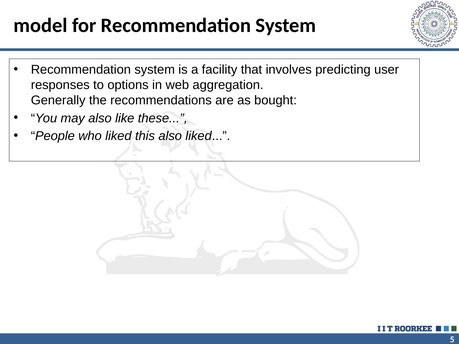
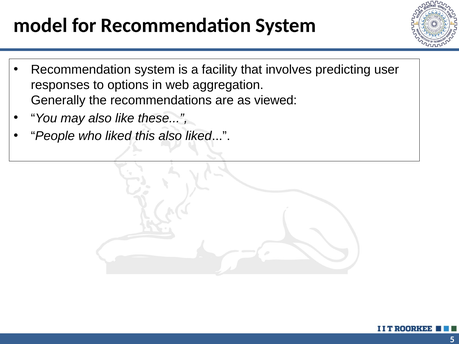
bought: bought -> viewed (276, 100)
